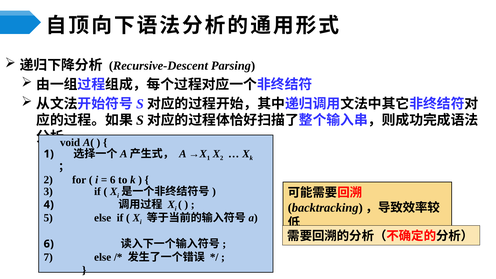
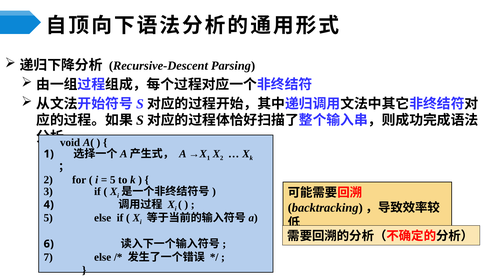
6: 6 -> 5 (113, 180)
